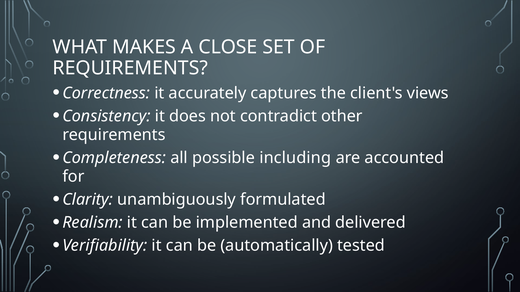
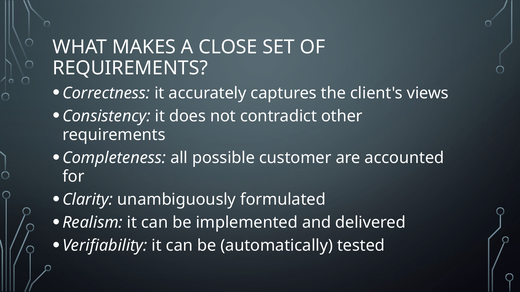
including: including -> customer (295, 158)
